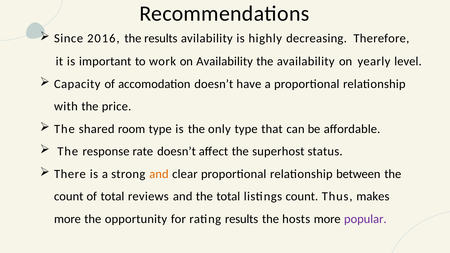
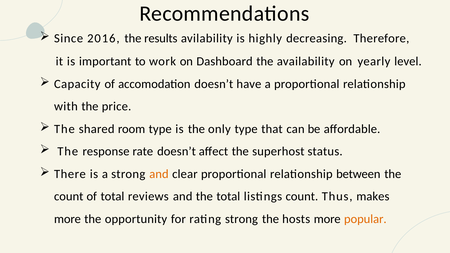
on Availability: Availability -> Dashboard (225, 61)
rating results: results -> strong (241, 219)
popular colour: purple -> orange (365, 219)
